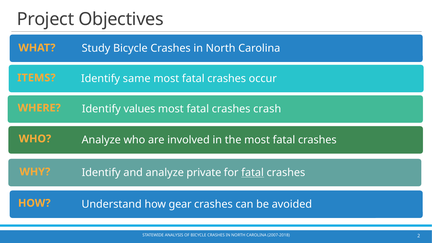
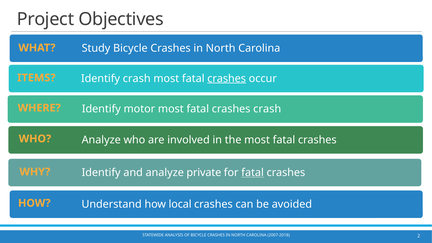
Identify same: same -> crash (137, 78)
crashes underline: none -> present (227, 78)
values: values -> motor (139, 109)
gear: gear -> local (180, 204)
